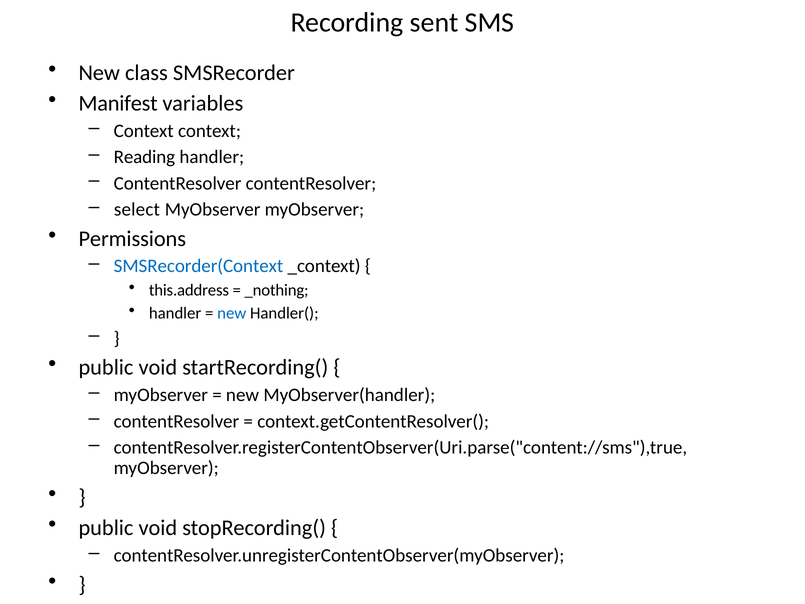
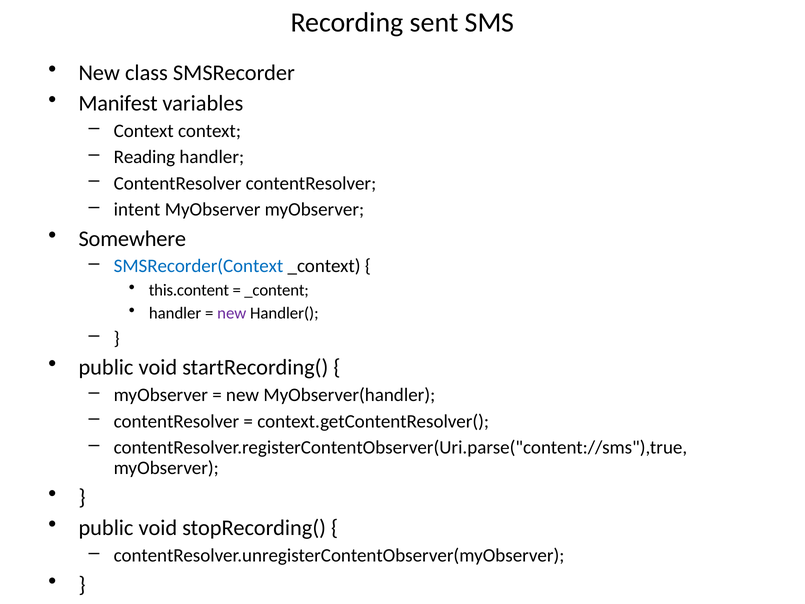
select: select -> intent (137, 209)
Permissions: Permissions -> Somewhere (132, 239)
this.address: this.address -> this.content (189, 290)
_nothing: _nothing -> _content (277, 290)
new colour: blue -> purple (232, 313)
